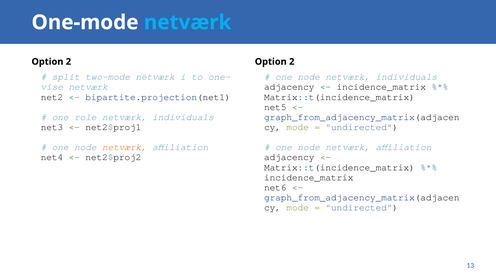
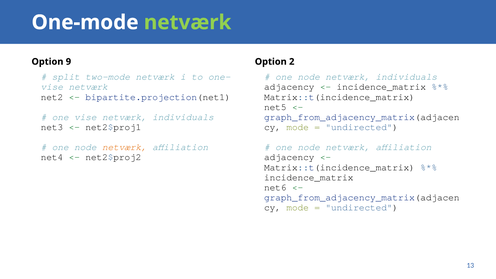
netværk colour: light blue -> light green (188, 22)
2: 2 -> 9 (68, 62)
one role: role -> vise (85, 117)
